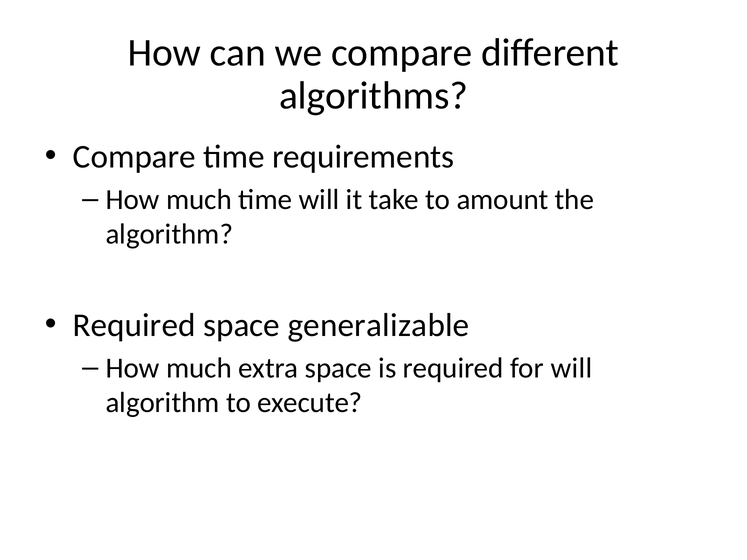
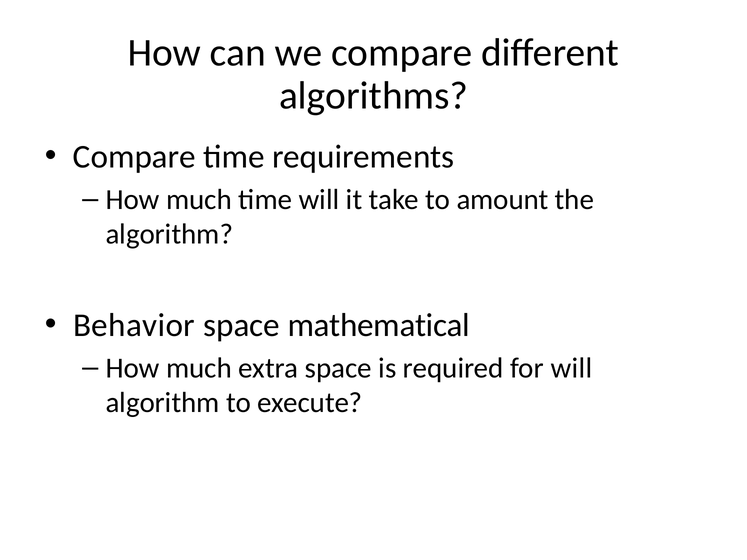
Required: Required -> Behavior (134, 325)
generalizable: generalizable -> mathematical (379, 325)
